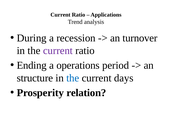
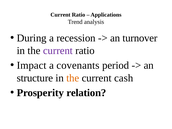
Ending: Ending -> Impact (32, 65)
operations: operations -> covenants (78, 65)
the colour: blue -> orange (73, 78)
days: days -> cash (124, 78)
